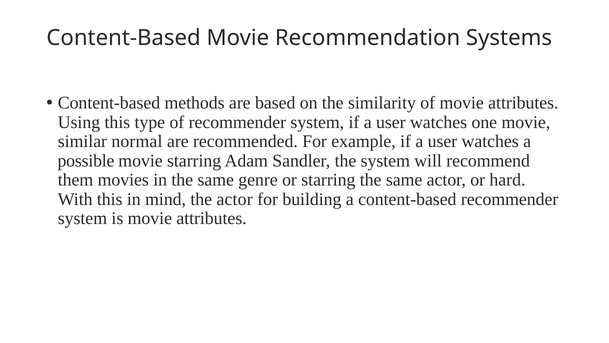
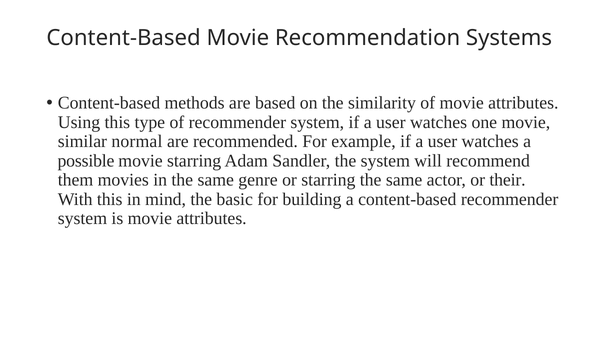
hard: hard -> their (508, 180)
the actor: actor -> basic (235, 199)
